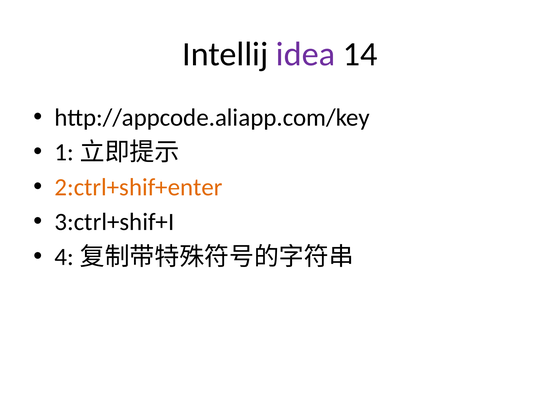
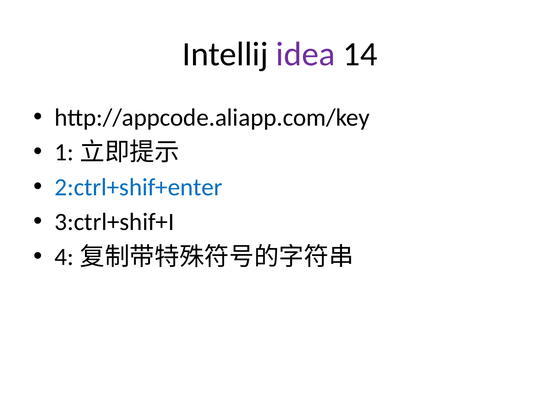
2:ctrl+shif+enter colour: orange -> blue (139, 187)
